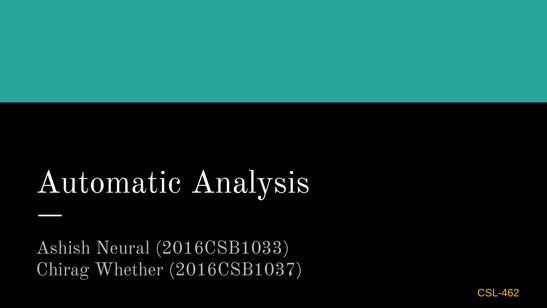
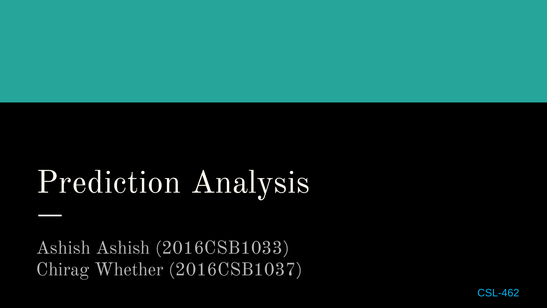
Automatic: Automatic -> Prediction (109, 182)
Ashish Neural: Neural -> Ashish (123, 247)
CSL-462 colour: yellow -> light blue (498, 293)
